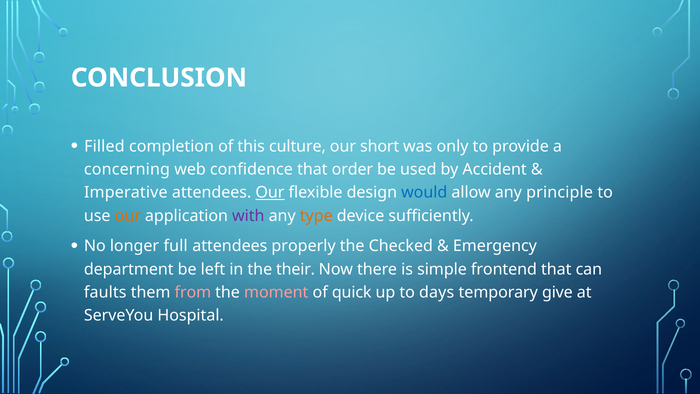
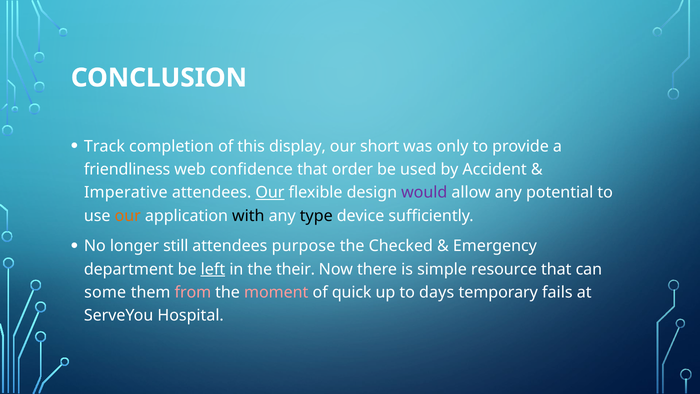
Filled: Filled -> Track (104, 146)
culture: culture -> display (297, 146)
concerning: concerning -> friendliness (127, 169)
would colour: blue -> purple (424, 193)
principle: principle -> potential (560, 193)
with colour: purple -> black (248, 216)
type colour: orange -> black (316, 216)
full: full -> still (176, 246)
properly: properly -> purpose (304, 246)
left underline: none -> present (213, 269)
frontend: frontend -> resource (504, 269)
faults: faults -> some (105, 292)
give: give -> fails (557, 292)
